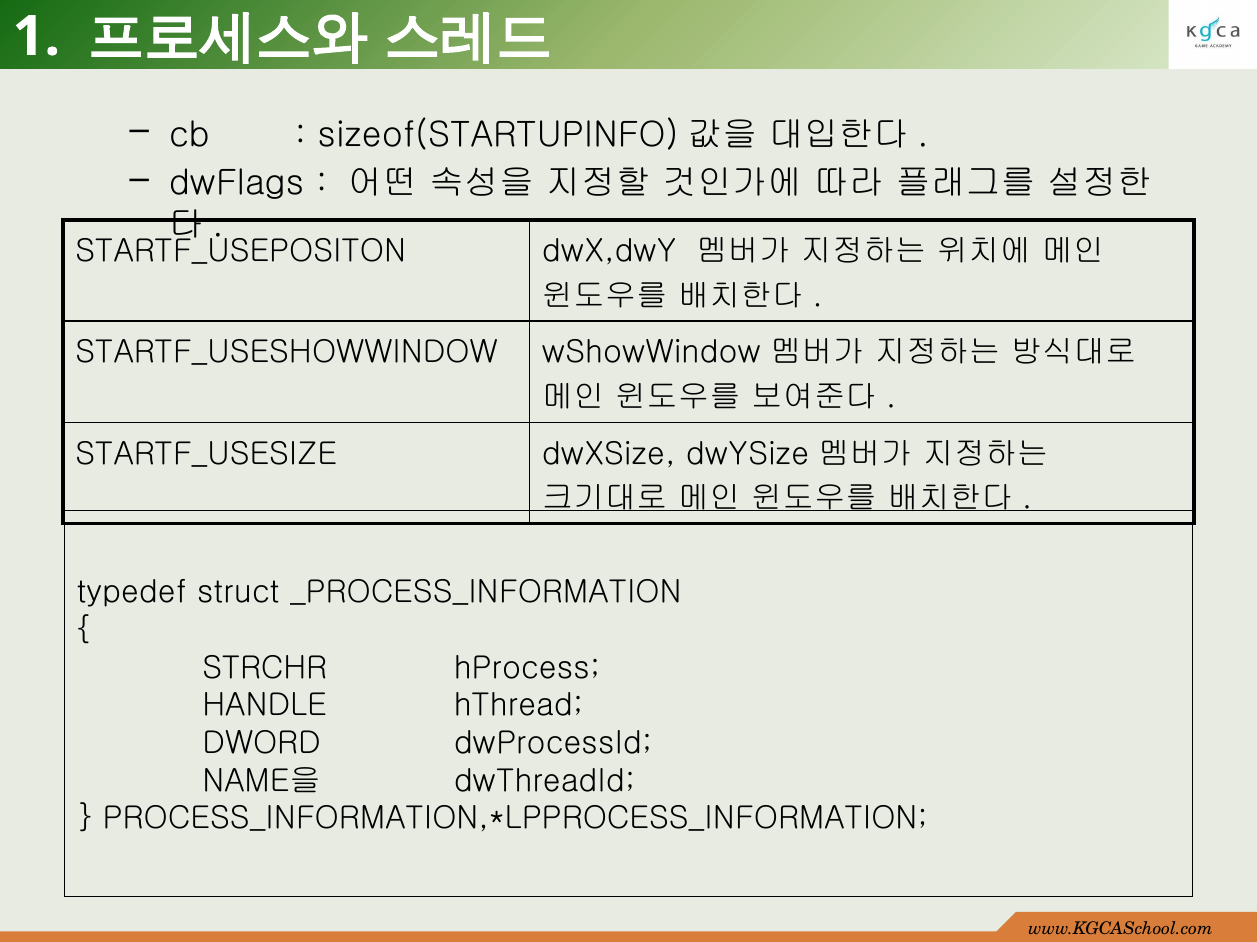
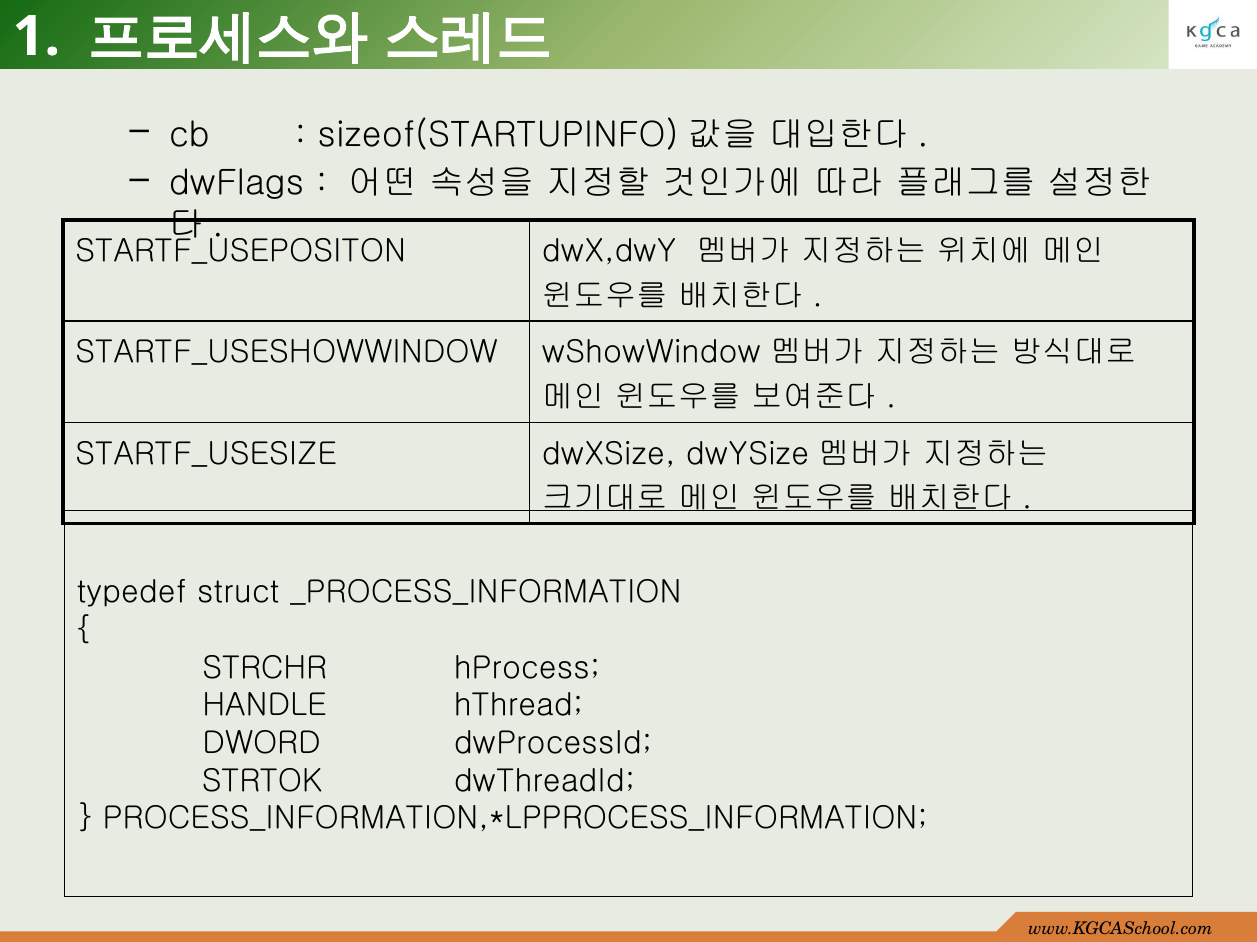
NAME을: NAME을 -> STRTOK (262, 781)
